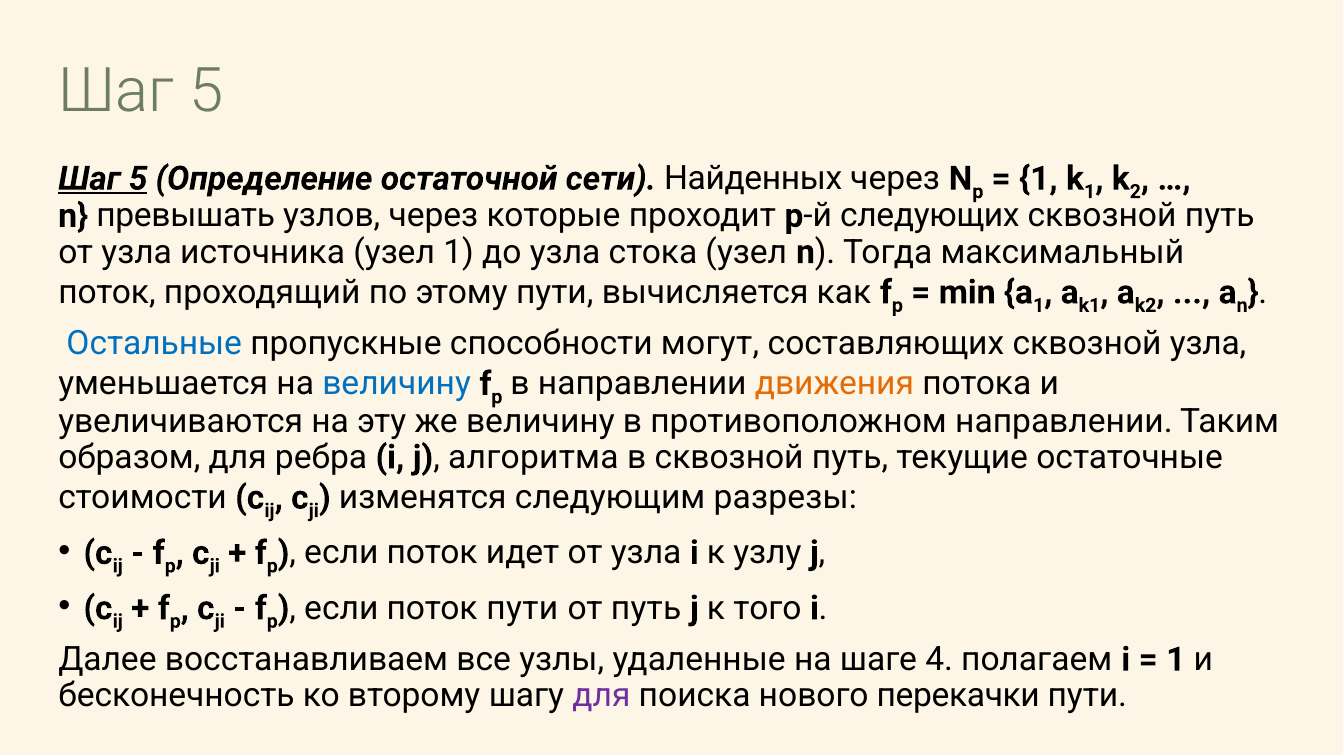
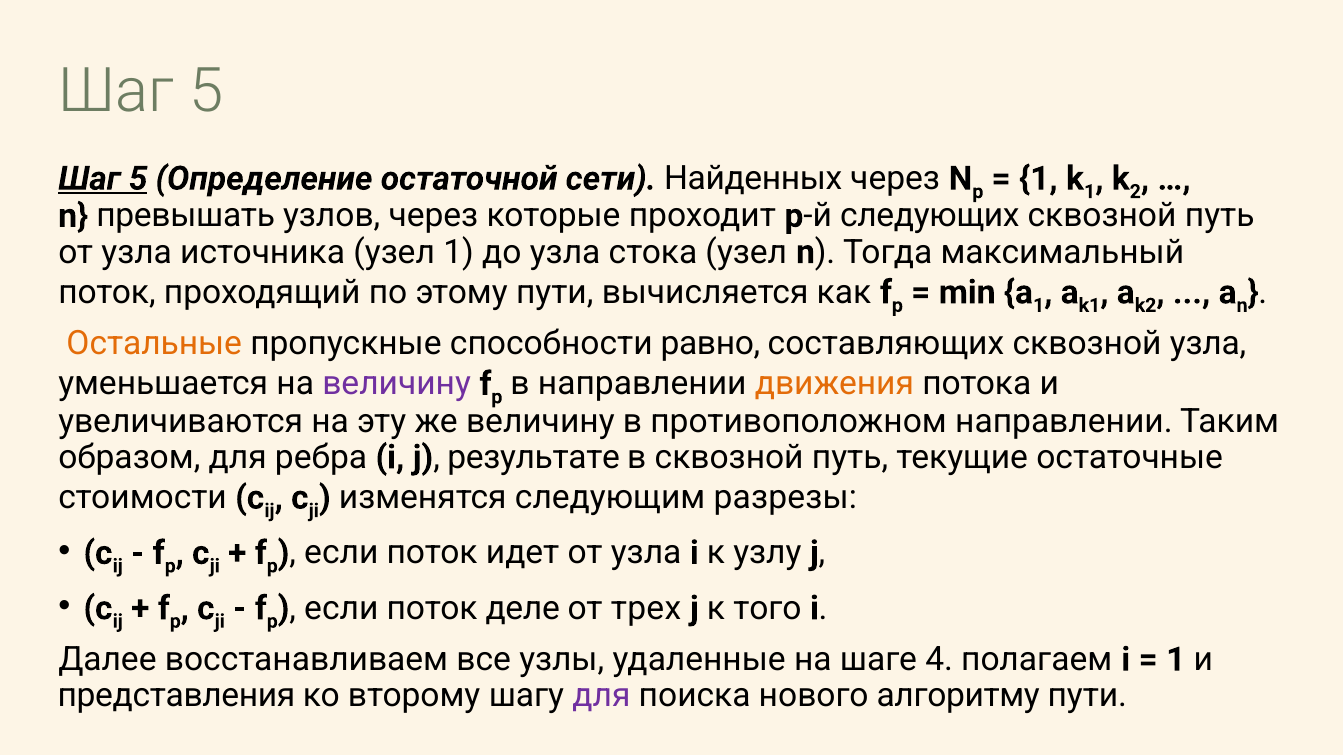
Остальные colour: blue -> orange (154, 344)
могут: могут -> равно (710, 344)
величину colour: blue -> purple (397, 384)
алгоритма: алгоритма -> результате (534, 458)
поток пути: пути -> деле (523, 609)
от путь: путь -> трех (646, 609)
бесконечность: бесконечность -> представления (177, 696)
перекачки: перекачки -> алгоритму (958, 696)
